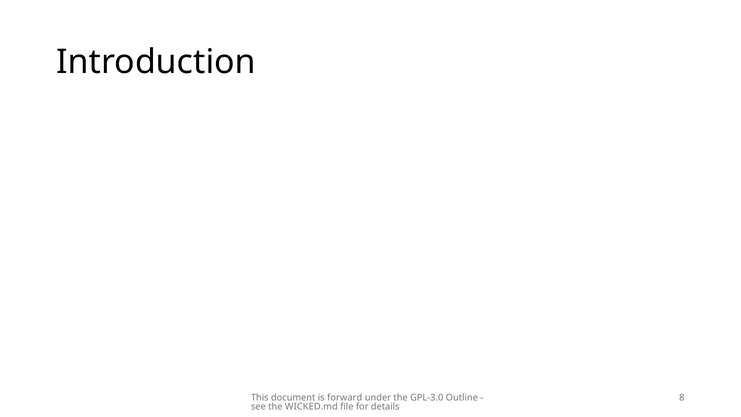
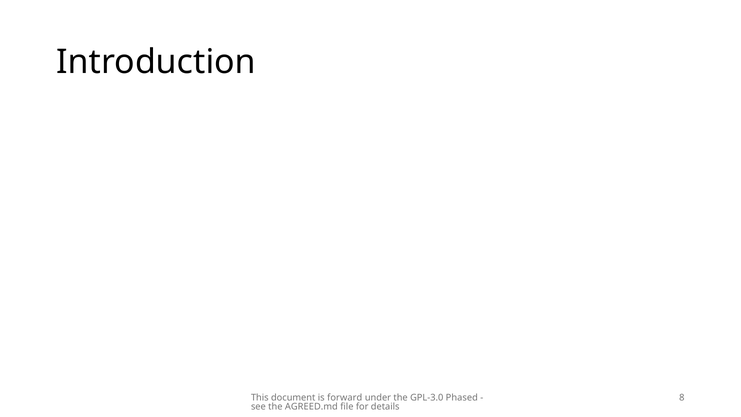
Outline: Outline -> Phased (462, 397)
WICKED.md: WICKED.md -> AGREED.md (311, 407)
